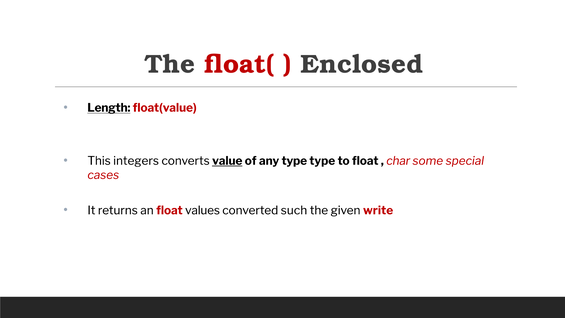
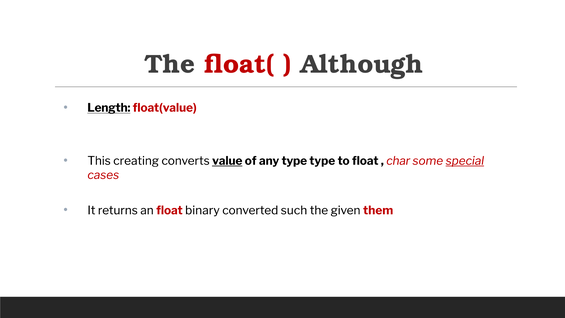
Enclosed: Enclosed -> Although (362, 64)
integers: integers -> creating (136, 161)
special underline: none -> present (465, 161)
values: values -> binary (202, 210)
write: write -> them (378, 210)
